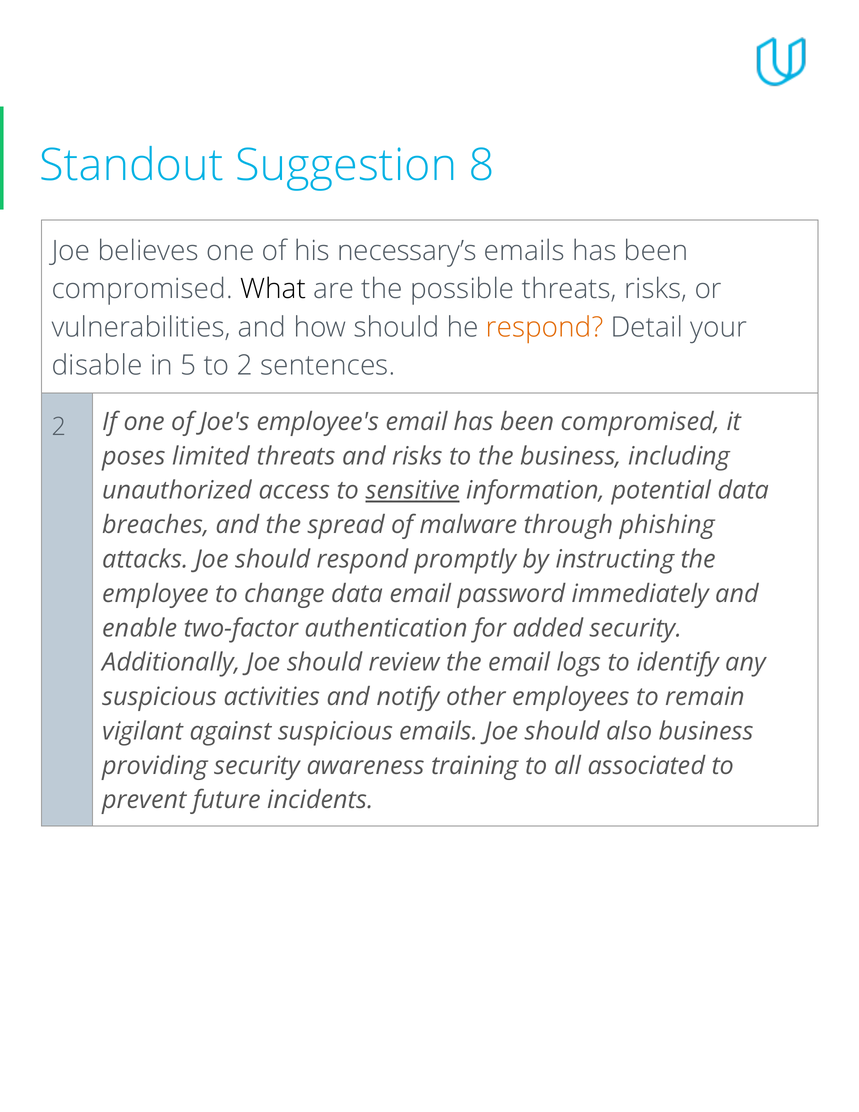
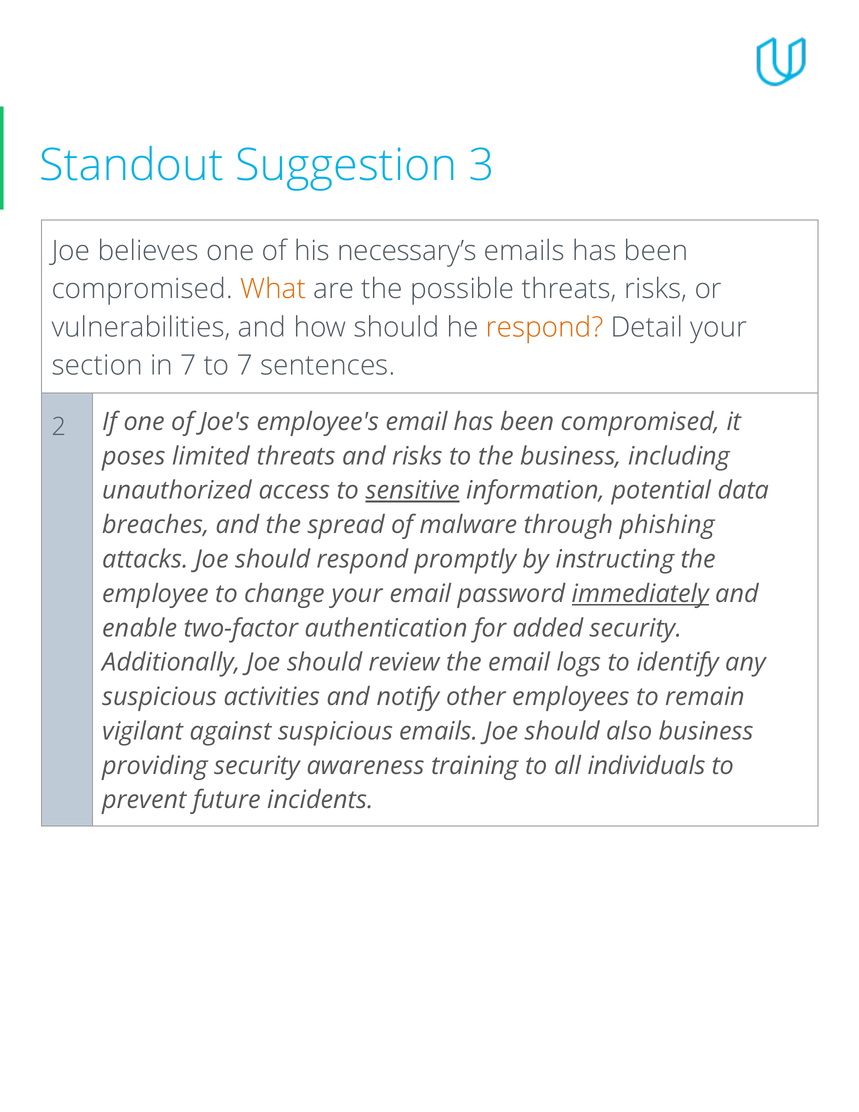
8: 8 -> 3 (482, 165)
What colour: black -> orange (273, 289)
disable: disable -> section (97, 365)
in 5: 5 -> 7 (188, 365)
to 2: 2 -> 7 (245, 365)
change data: data -> your (357, 594)
immediately underline: none -> present (640, 594)
associated: associated -> individuals (647, 765)
